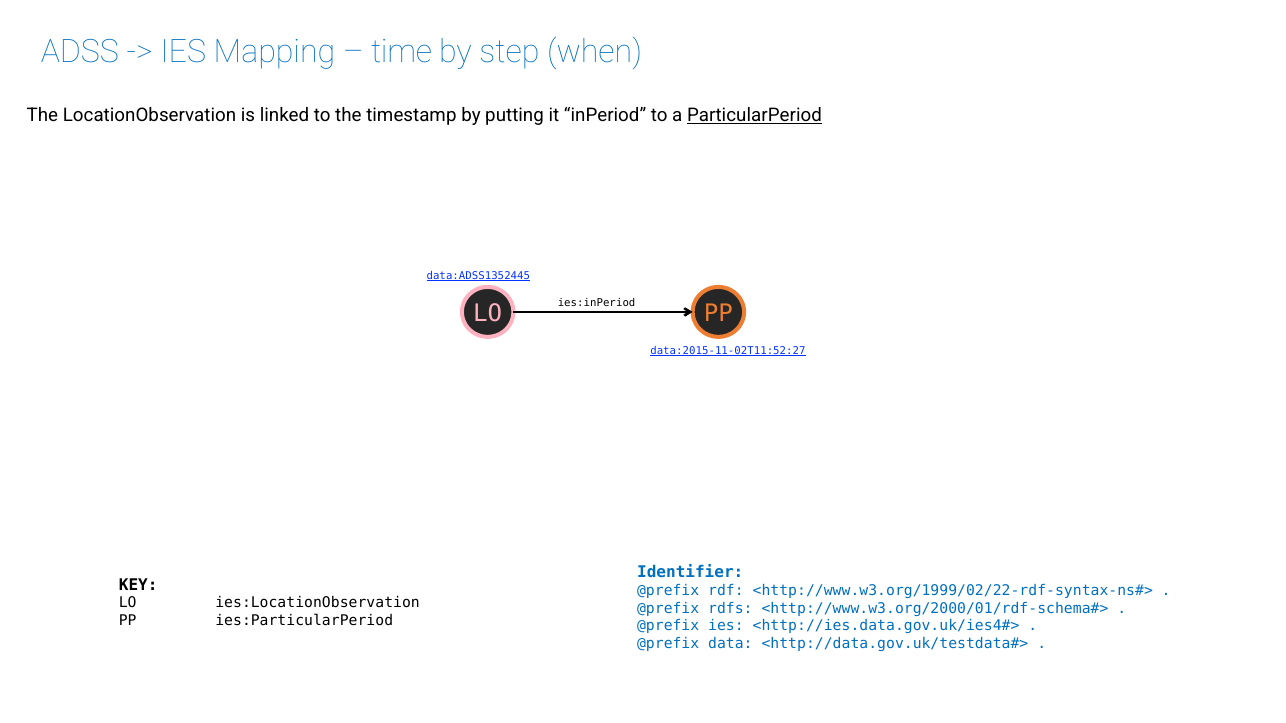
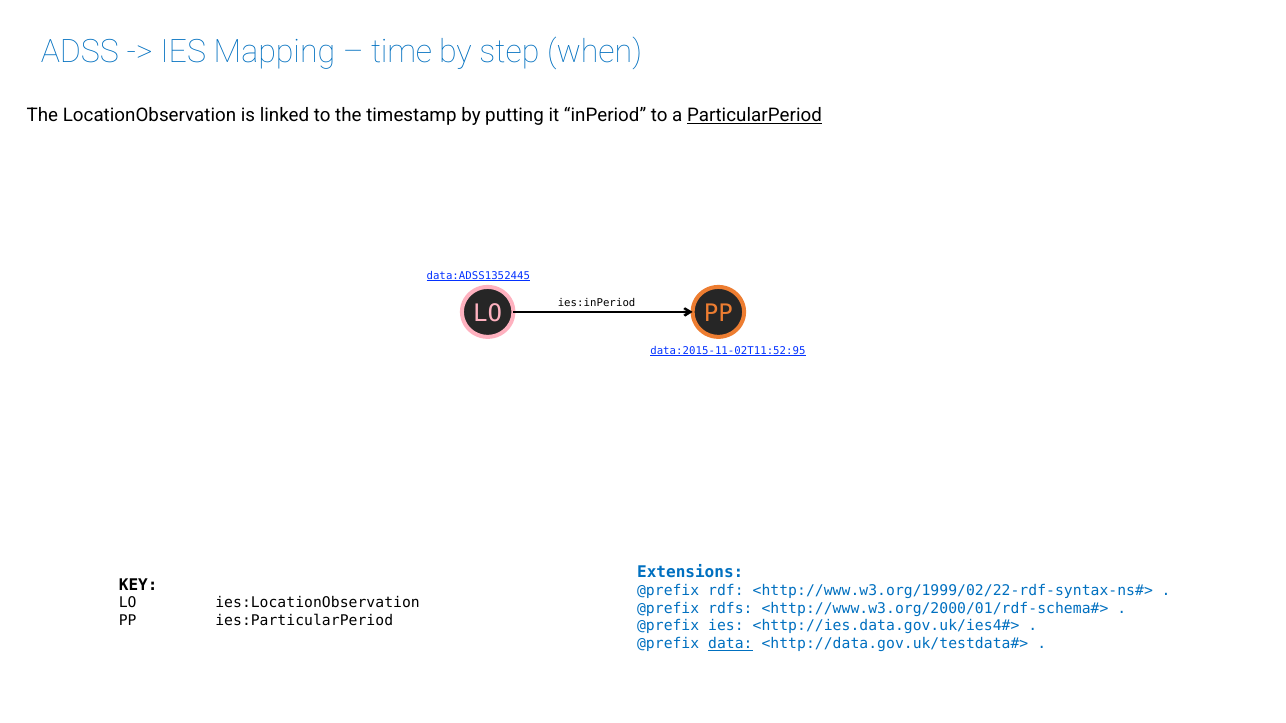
data:2015-11-02T11:52:27: data:2015-11-02T11:52:27 -> data:2015-11-02T11:52:95 (728, 351)
Identifier: Identifier -> Extensions (690, 573)
data underline: none -> present (730, 644)
